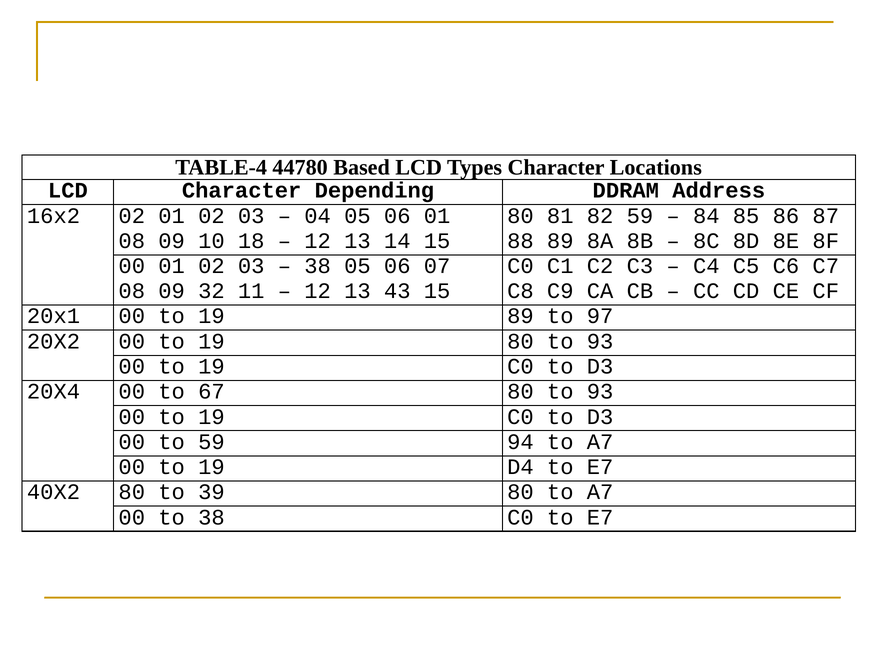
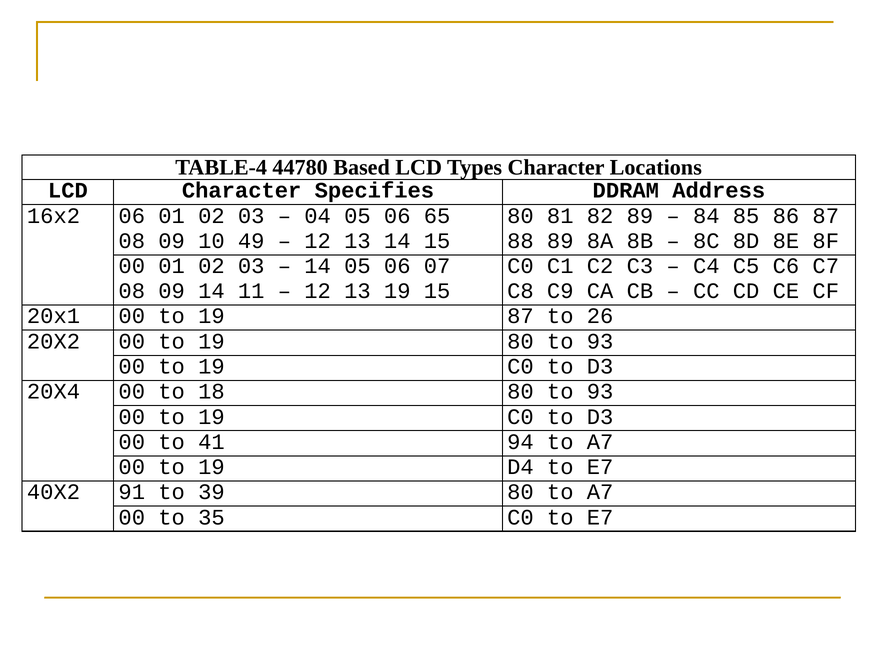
Depending: Depending -> Specifies (374, 191)
16x2 02: 02 -> 06 (132, 216)
06 01: 01 -> 65 (437, 216)
82 59: 59 -> 89 (640, 216)
18: 18 -> 49 (251, 241)
38: 38 -> 14 (318, 266)
09 32: 32 -> 14 (211, 291)
13 43: 43 -> 19 (397, 291)
19 89: 89 -> 87 (520, 316)
97: 97 -> 26 (600, 316)
67: 67 -> 18 (211, 391)
to 59: 59 -> 41 (211, 442)
40X2 80: 80 -> 91 (132, 492)
to 38: 38 -> 35 (211, 517)
